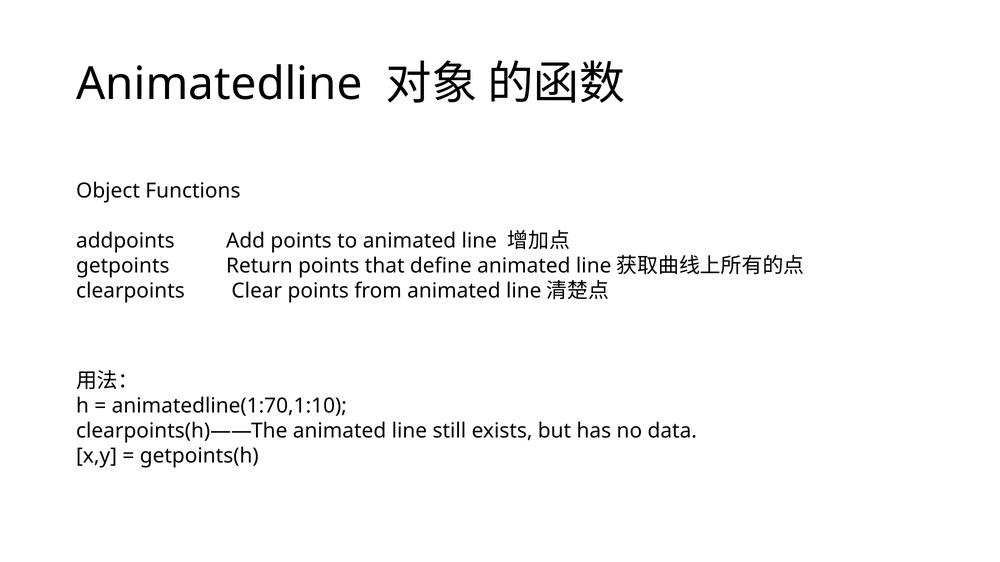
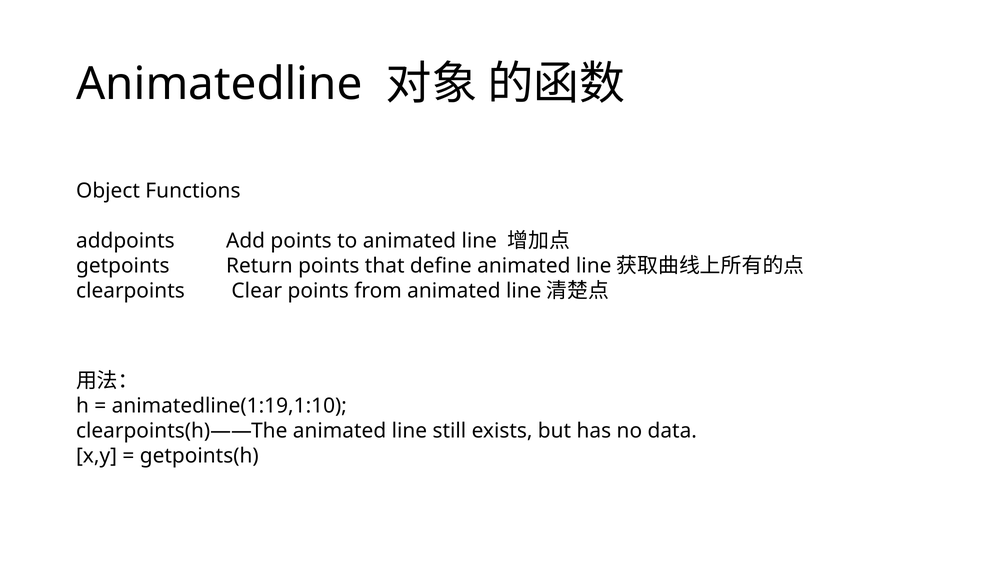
animatedline(1:70,1:10: animatedline(1:70,1:10 -> animatedline(1:19,1:10 (229, 406)
